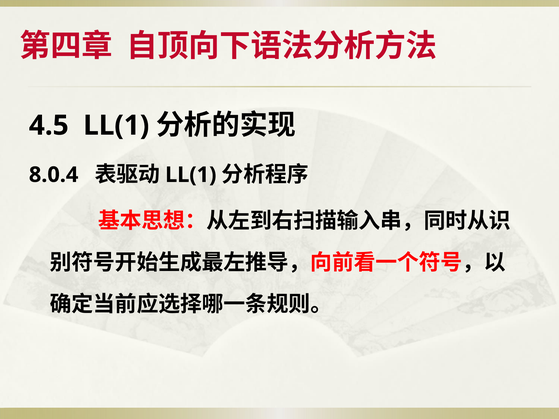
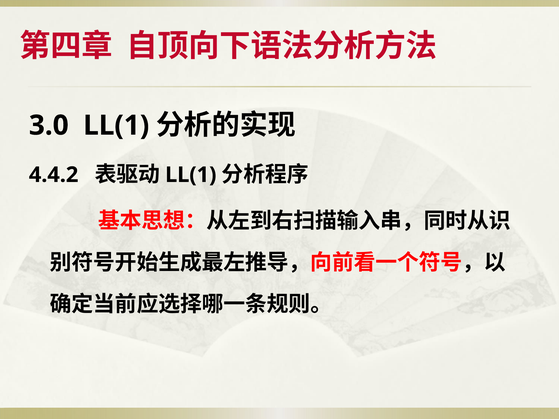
4.5: 4.5 -> 3.0 (49, 125)
8.0.4: 8.0.4 -> 4.4.2 (54, 175)
